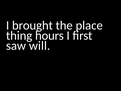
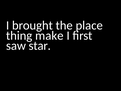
hours: hours -> make (49, 35)
will: will -> star (40, 46)
